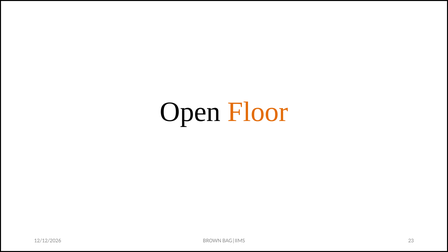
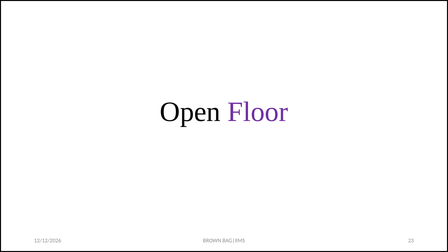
Floor colour: orange -> purple (258, 112)
